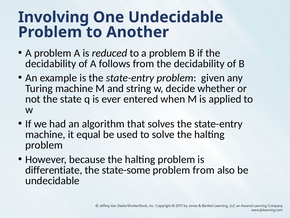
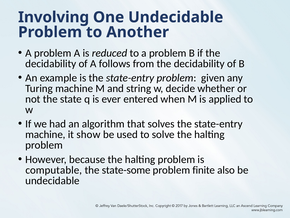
equal: equal -> show (88, 134)
differentiate: differentiate -> computable (54, 170)
problem from: from -> finite (204, 170)
